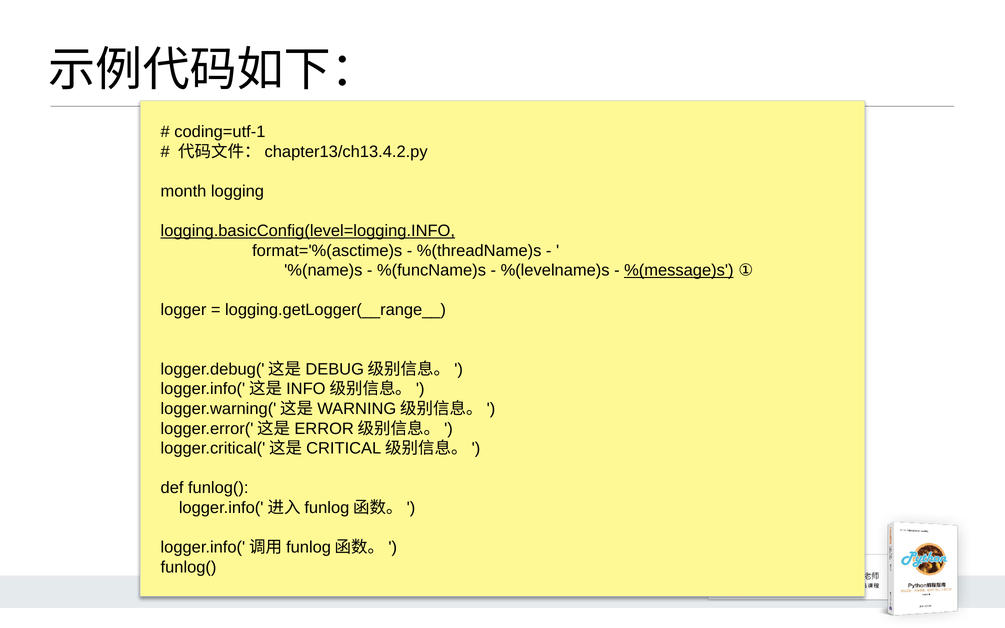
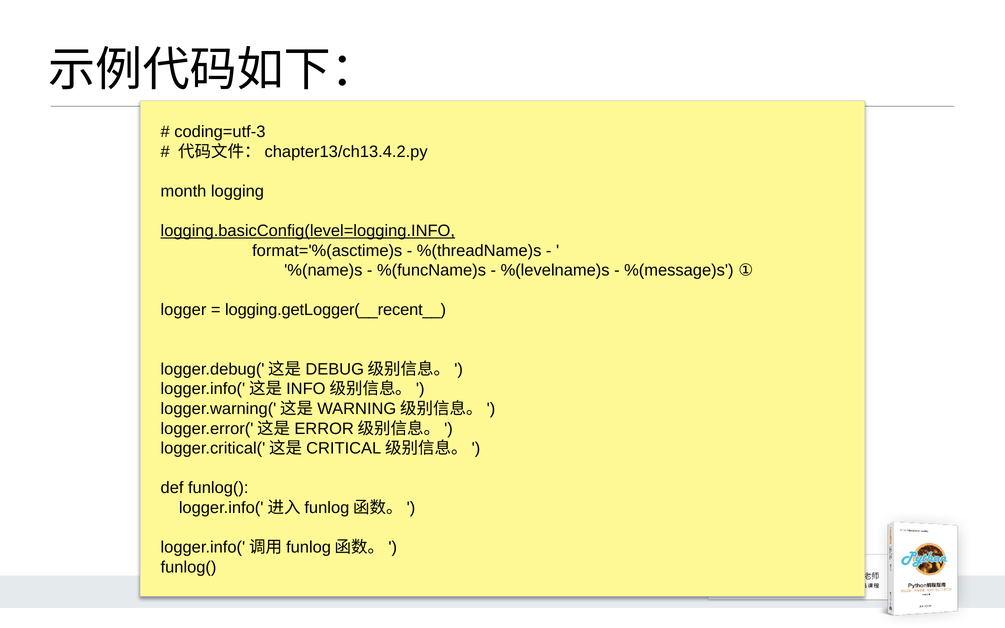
coding=utf-1: coding=utf-1 -> coding=utf-3 (220, 132)
%(message)s underline: present -> none (679, 270)
logging.getLogger(__range__: logging.getLogger(__range__ -> logging.getLogger(__recent__ (336, 310)
